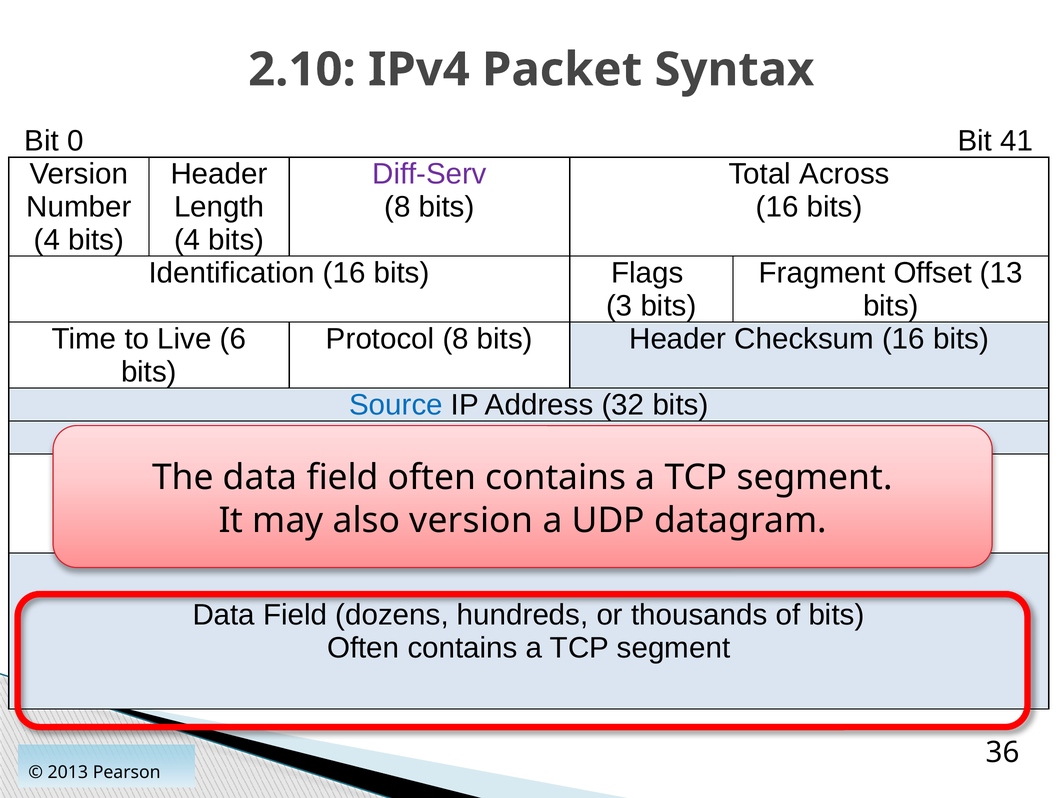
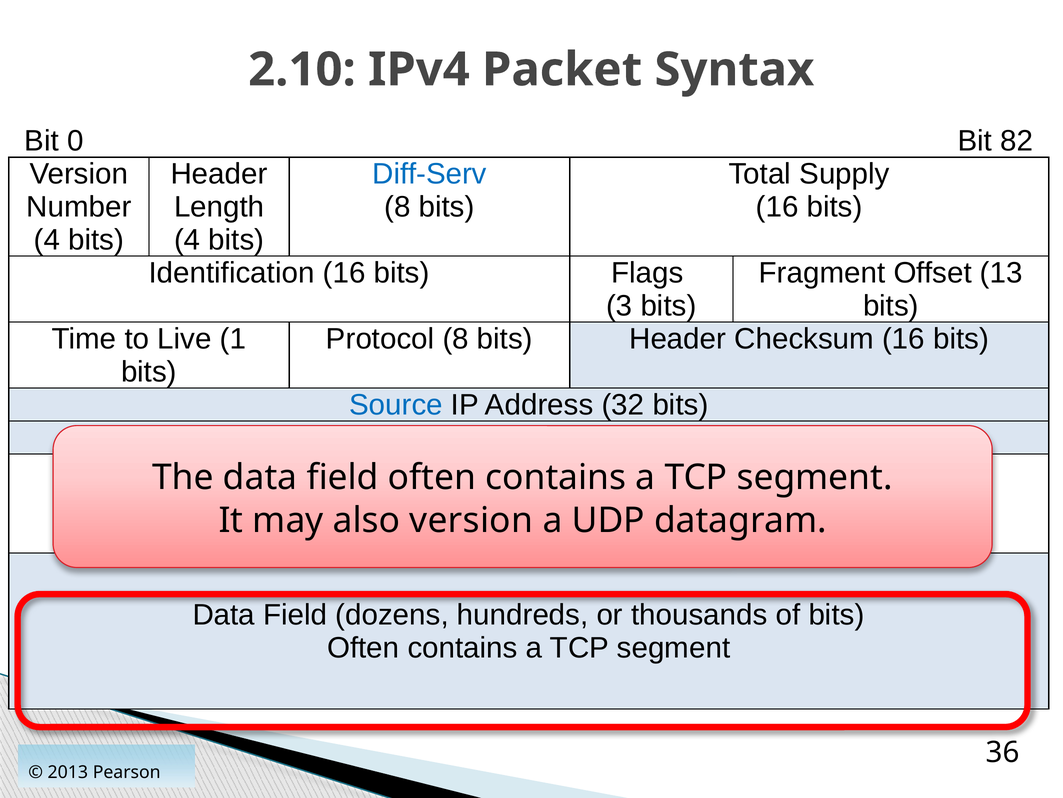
41: 41 -> 82 (1017, 141)
Diff-Serv colour: purple -> blue (429, 174)
Across: Across -> Supply (845, 174)
6: 6 -> 1 (233, 339)
